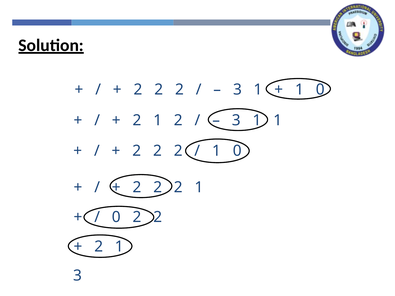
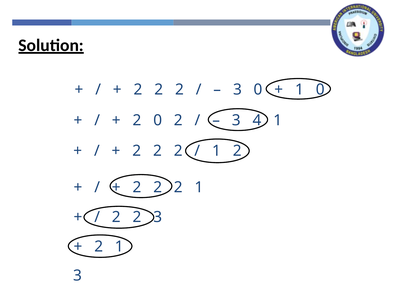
1: 1 -> 0 (258, 90)
1: 1 -> 0 (158, 120)
1: 1 -> 4 (257, 120)
0: 0 -> 2 (237, 151)
0: 0 -> 2 (116, 217)
2: 2 -> 3 (158, 217)
